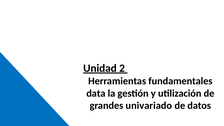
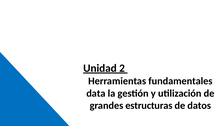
univariado: univariado -> estructuras (149, 106)
